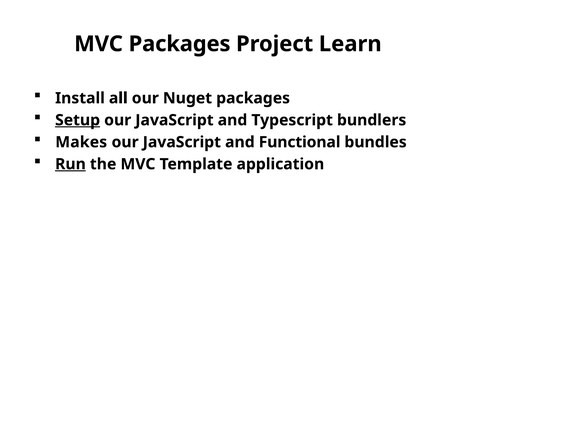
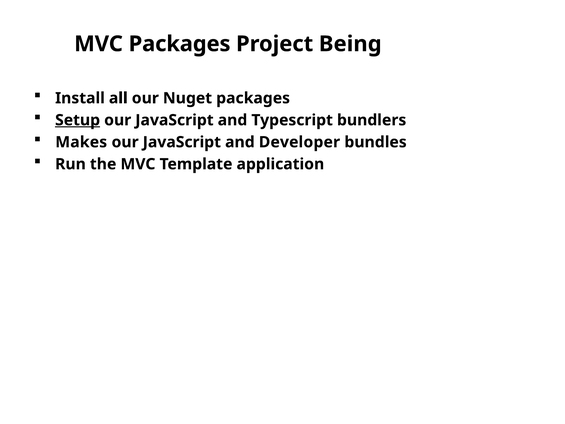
Learn: Learn -> Being (350, 44)
Functional: Functional -> Developer (299, 142)
Run underline: present -> none (70, 164)
